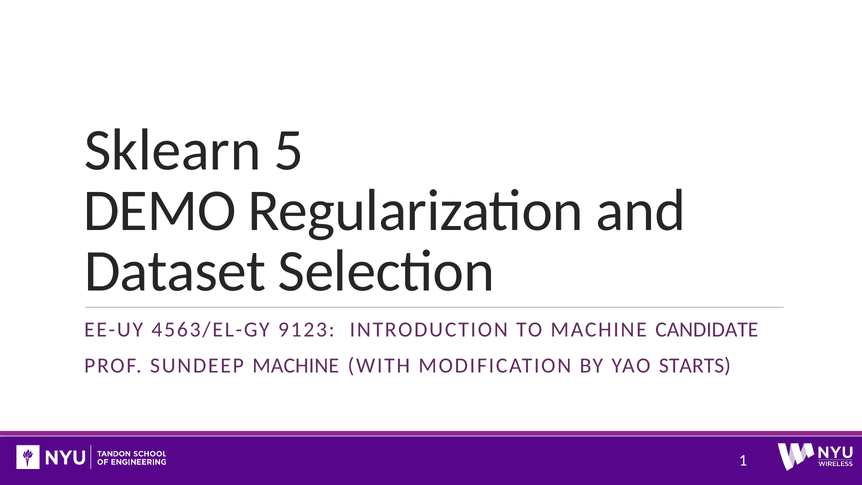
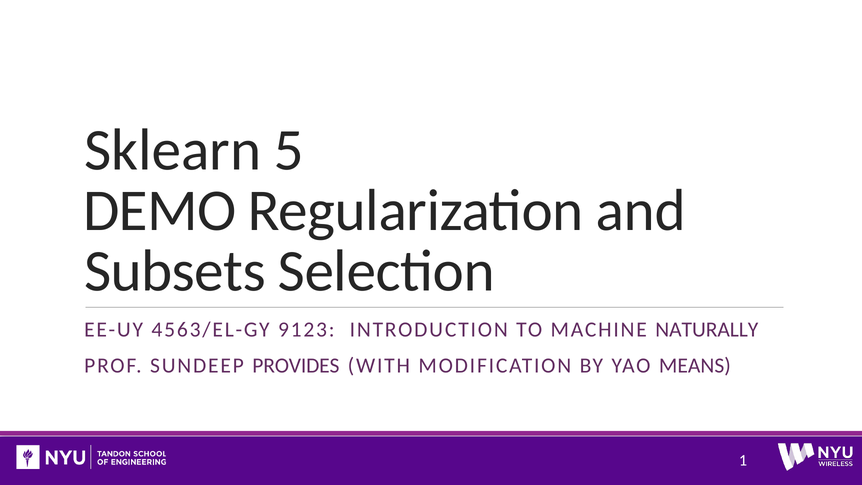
Dataset: Dataset -> Subsets (175, 271)
CANDIDATE: CANDIDATE -> NATURALLY (707, 330)
SUNDEEP MACHINE: MACHINE -> PROVIDES (296, 366)
STARTS: STARTS -> MEANS (695, 366)
